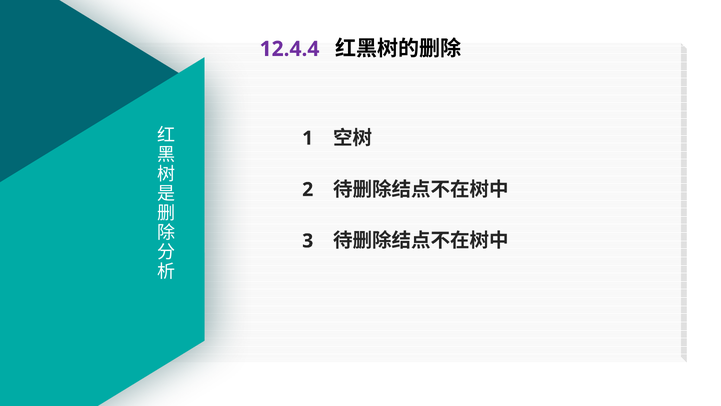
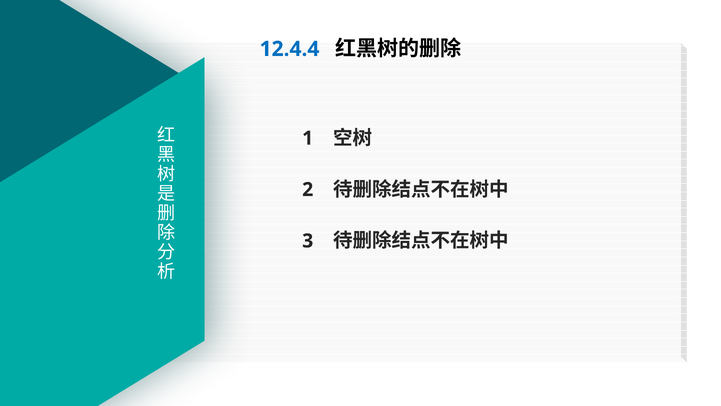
12.4.4 colour: purple -> blue (290, 49)
